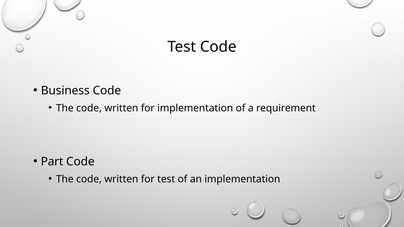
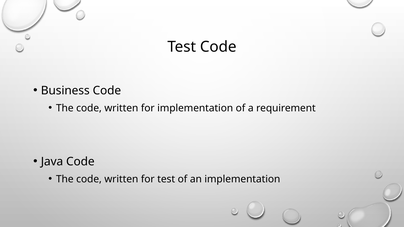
Part: Part -> Java (52, 162)
